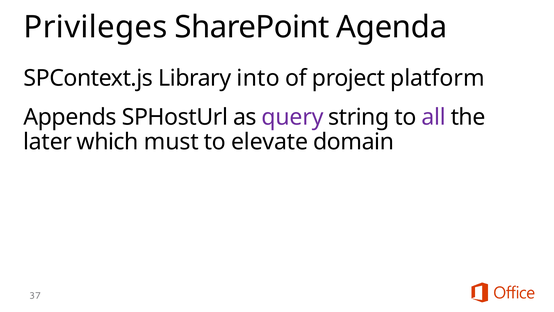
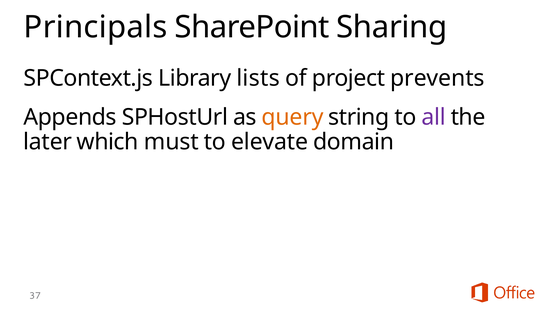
Privileges: Privileges -> Principals (96, 27)
Agenda: Agenda -> Sharing (392, 27)
into: into -> lists (258, 78)
platform: platform -> prevents (437, 78)
query colour: purple -> orange (293, 117)
